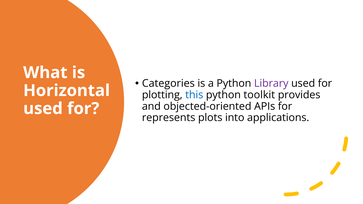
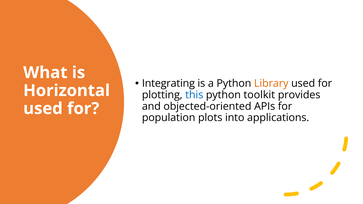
Categories: Categories -> Integrating (168, 84)
Library colour: purple -> orange (271, 84)
represents: represents -> population (169, 118)
